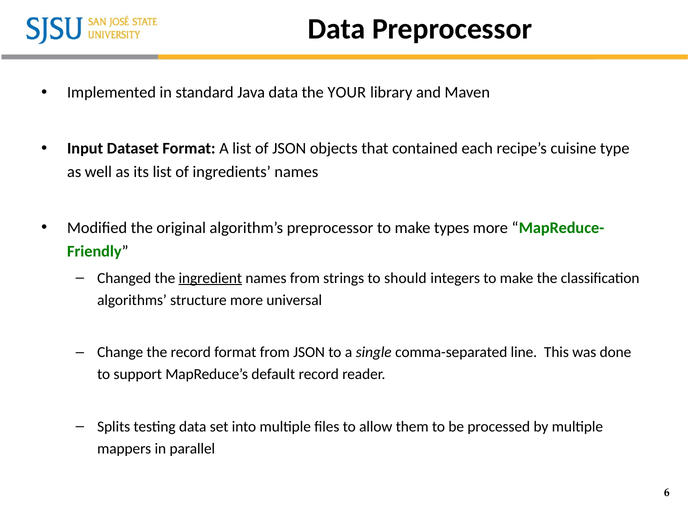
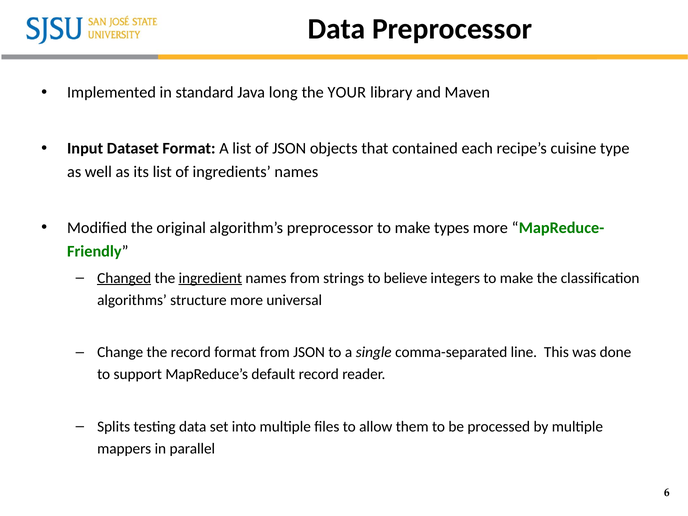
Java data: data -> long (283, 93)
Changed underline: none -> present (124, 278)
should: should -> believe (406, 278)
